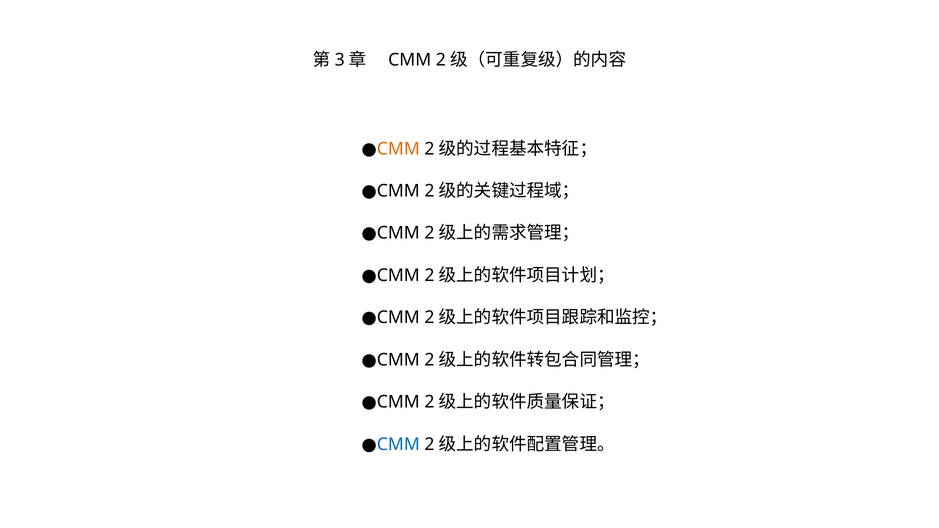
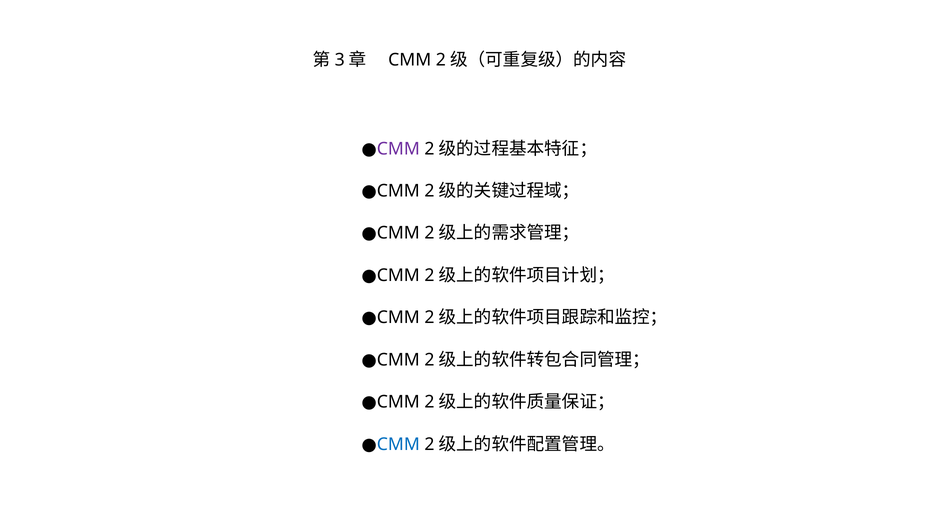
CMM colour: orange -> purple (398, 149)
